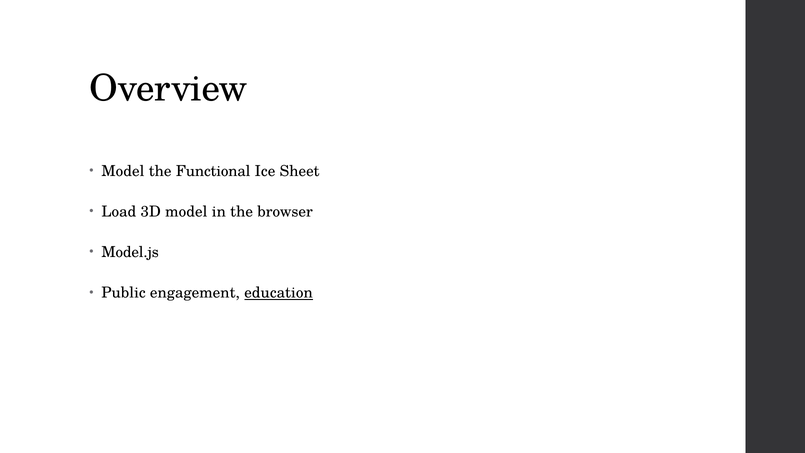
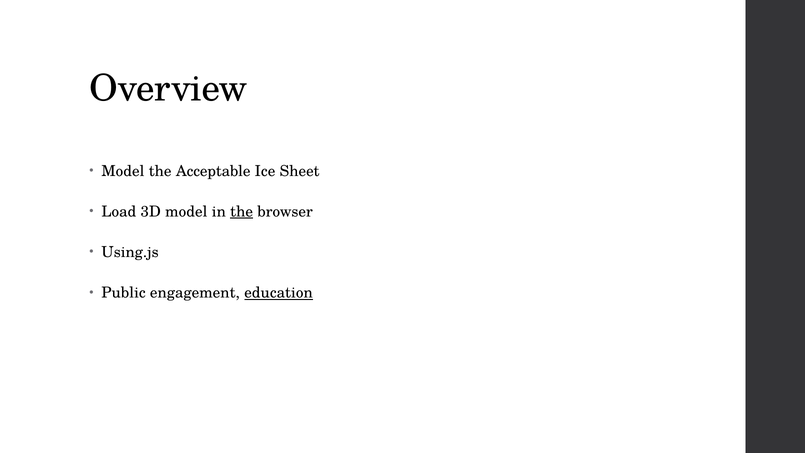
Functional: Functional -> Acceptable (213, 171)
the underline: none -> present (242, 212)
Model.js: Model.js -> Using.js (130, 252)
